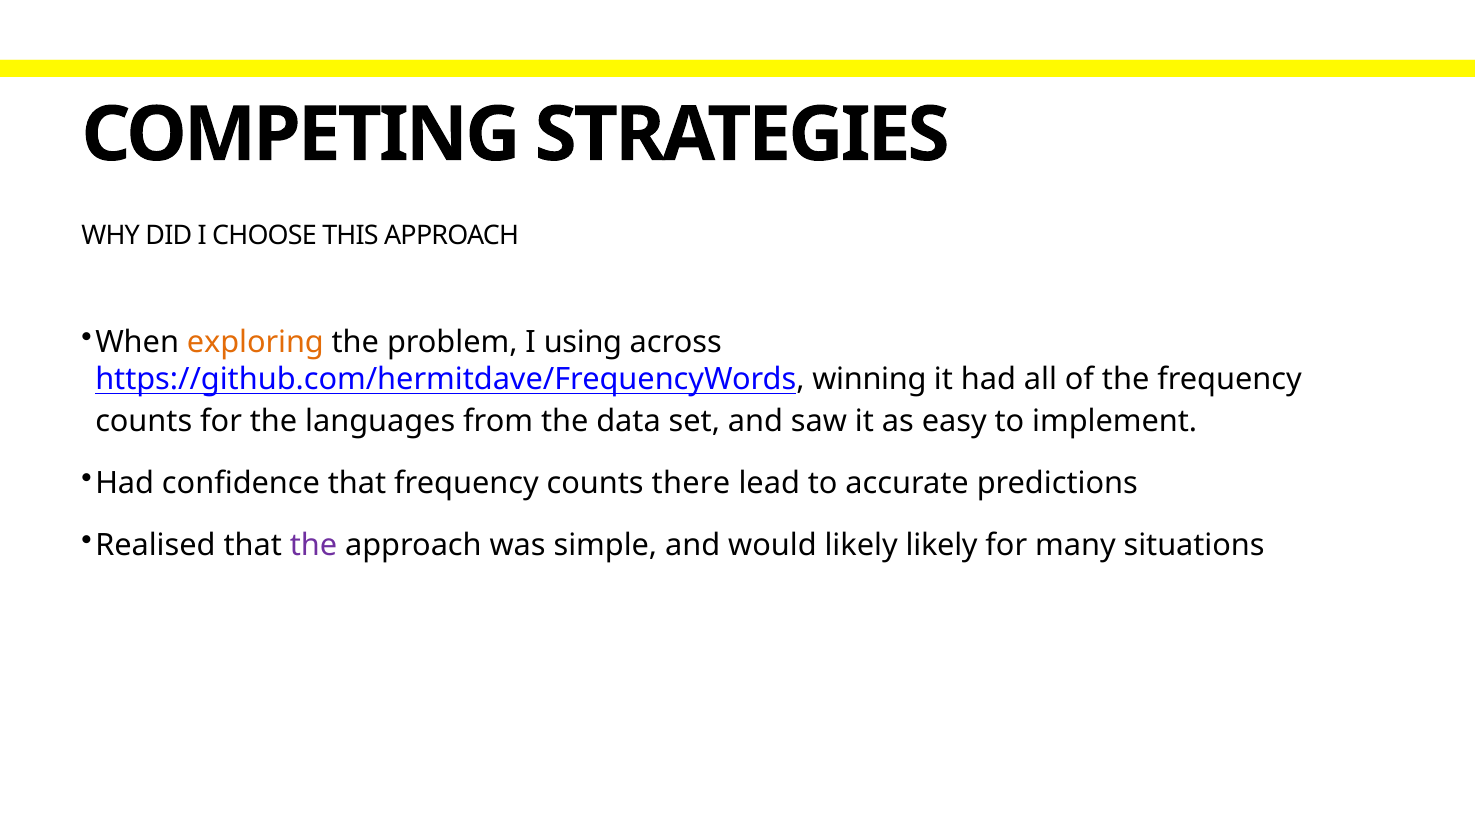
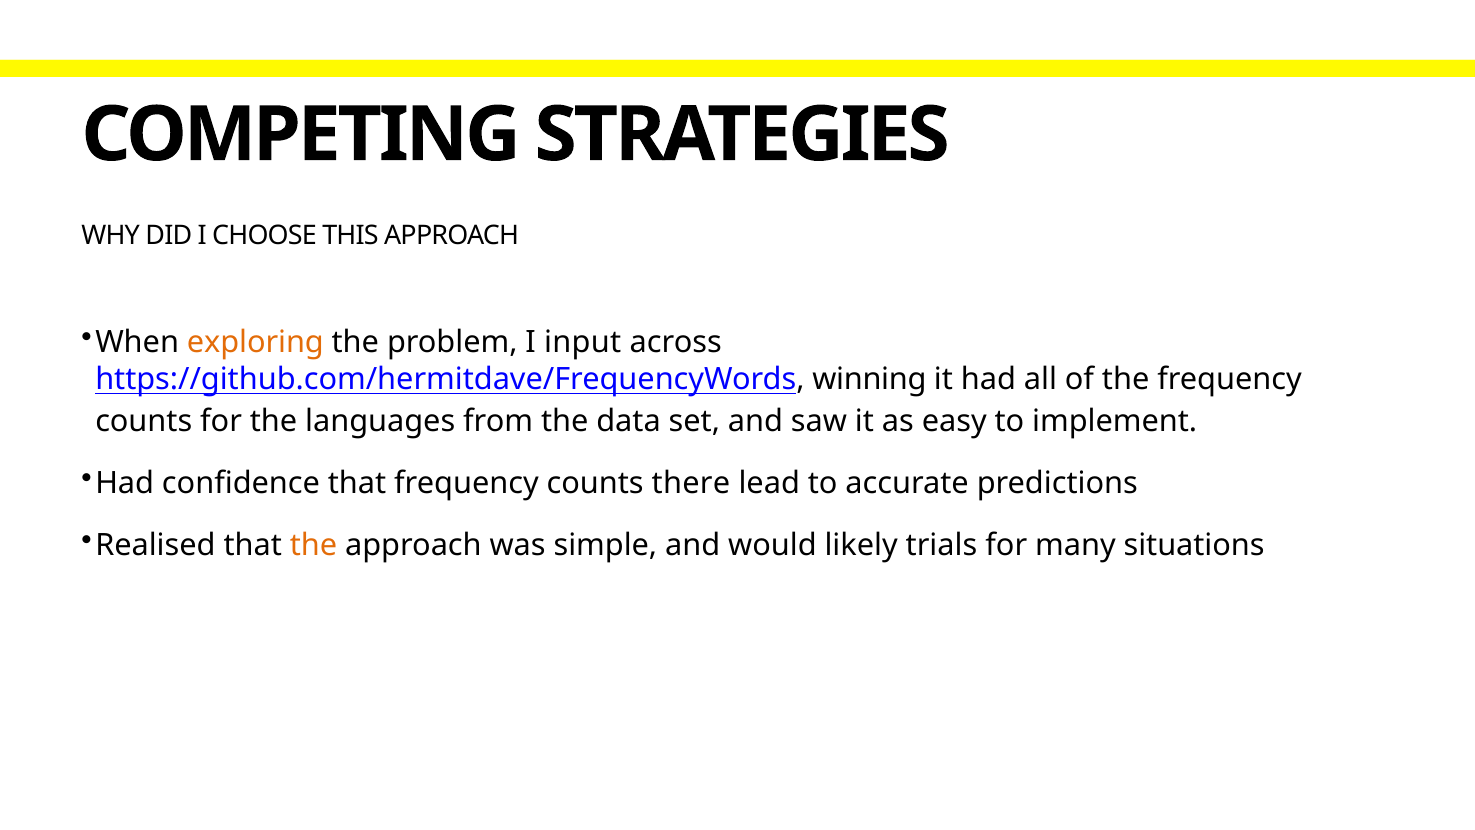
using: using -> input (583, 342)
the colour: purple -> orange (313, 546)
likely likely: likely -> trials (942, 546)
